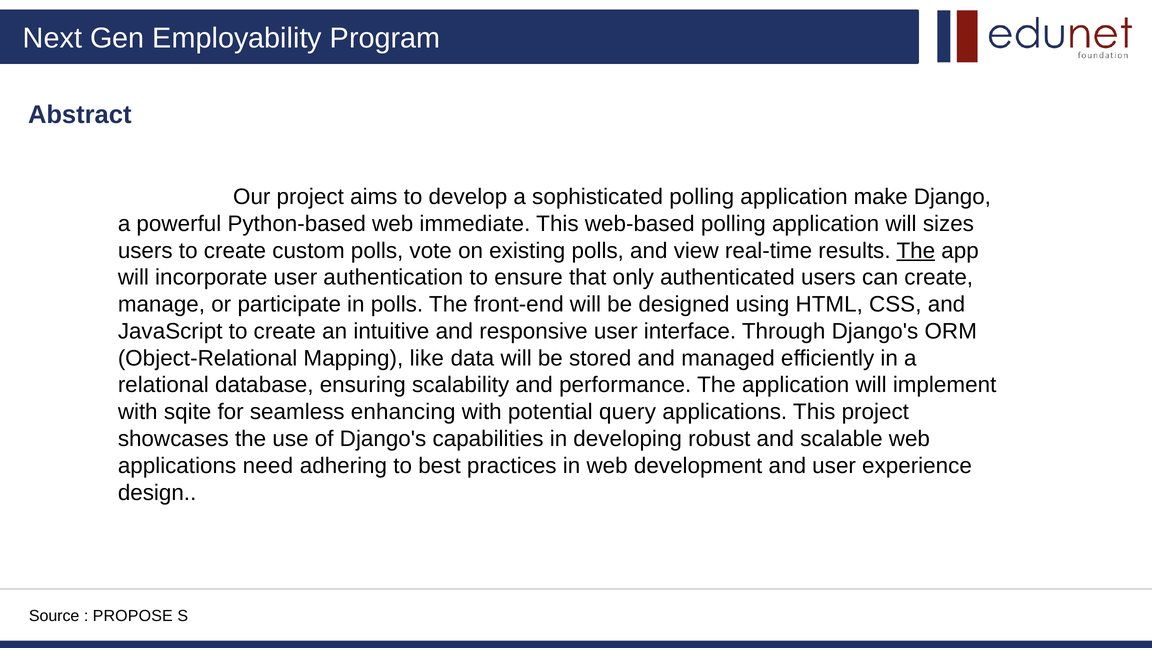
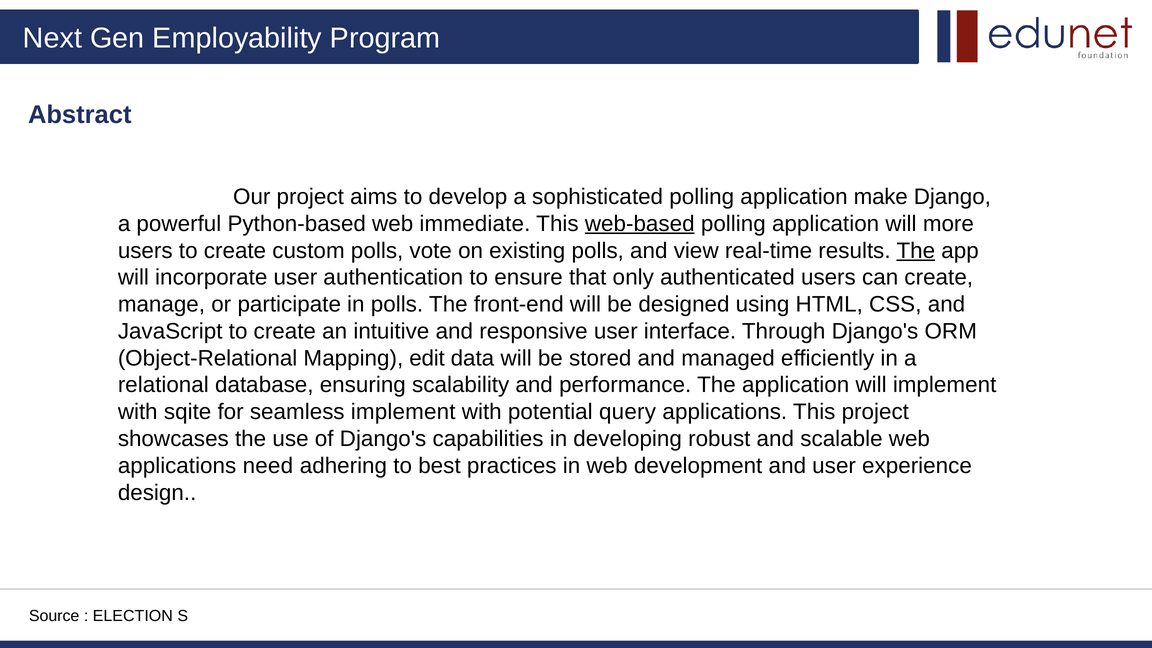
web-based underline: none -> present (640, 224)
sizes: sizes -> more (948, 224)
like: like -> edit (427, 358)
seamless enhancing: enhancing -> implement (403, 412)
PROPOSE: PROPOSE -> ELECTION (133, 616)
